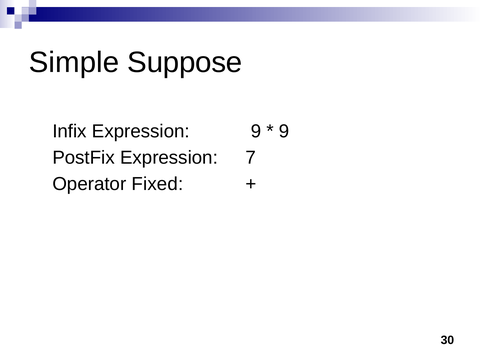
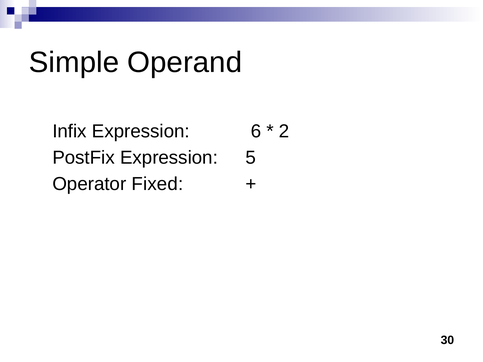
Suppose: Suppose -> Operand (185, 62)
Expression 9: 9 -> 6 (256, 131)
9: 9 -> 2 (284, 131)
7: 7 -> 5 (251, 158)
